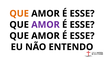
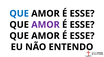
QUE colour: orange -> blue (19, 13)
